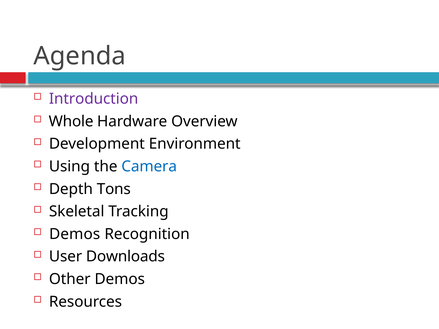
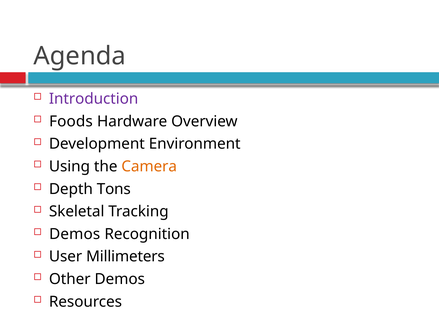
Whole: Whole -> Foods (71, 122)
Camera colour: blue -> orange (149, 167)
Downloads: Downloads -> Millimeters (125, 257)
